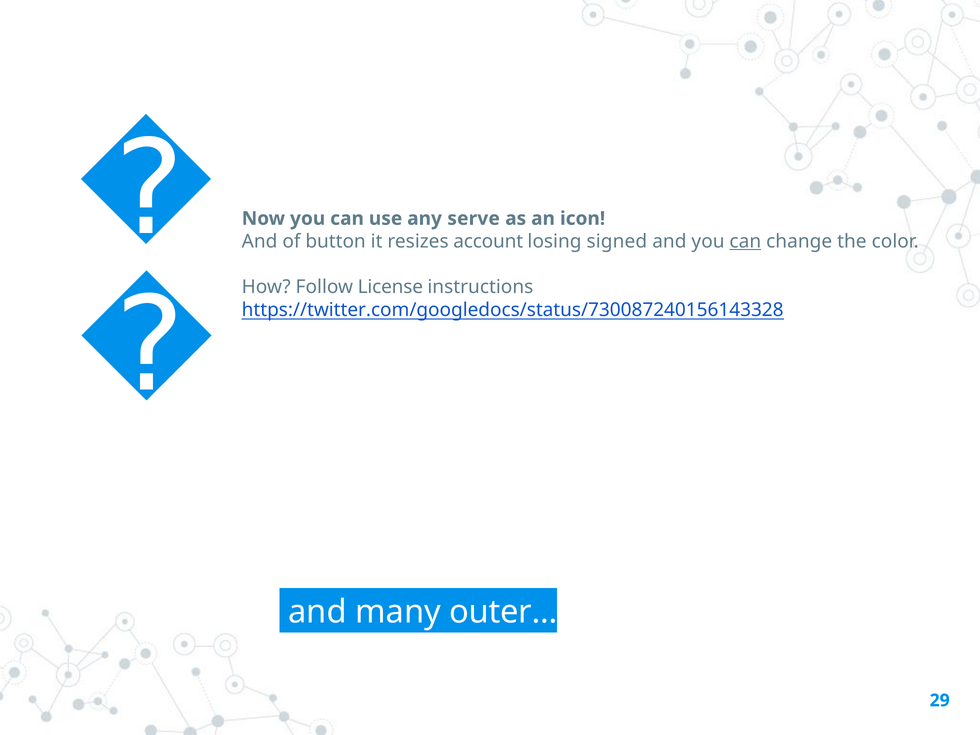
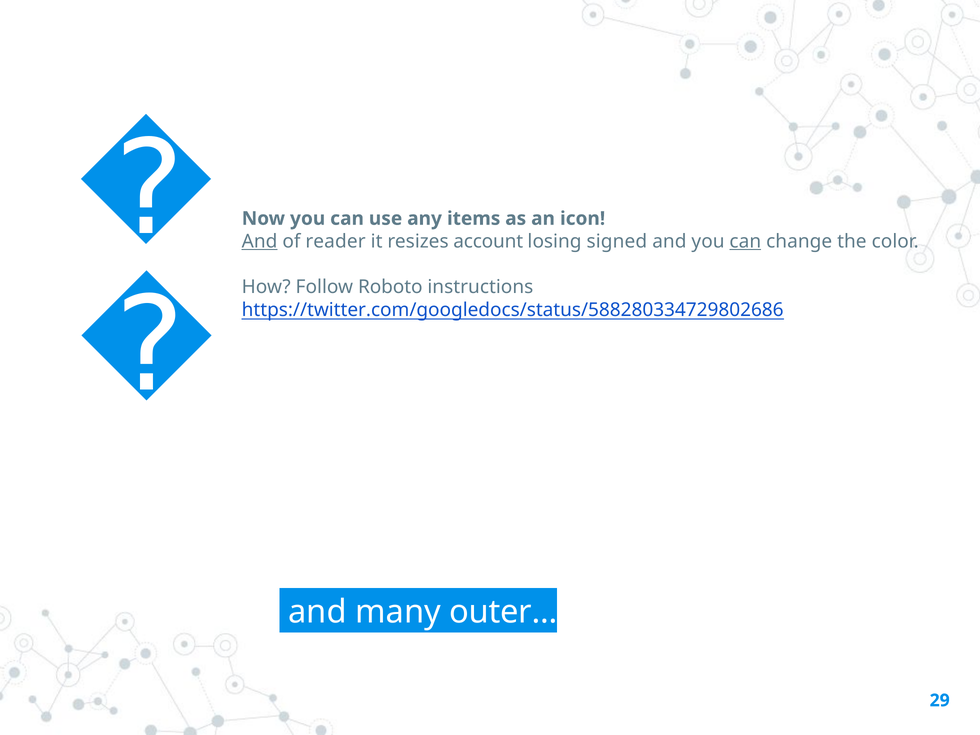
serve: serve -> items (474, 219)
And underline: none -> present (260, 241)
button: button -> reader (336, 241)
License: License -> Roboto (390, 287)
https://twitter.com/googledocs/status/730087240156143328: https://twitter.com/googledocs/status/730087240156143328 -> https://twitter.com/googledocs/status/588280334729802686 (513, 310)
